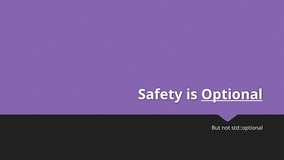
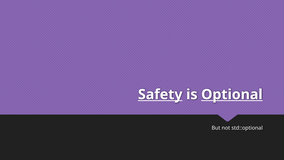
Safety underline: none -> present (160, 94)
